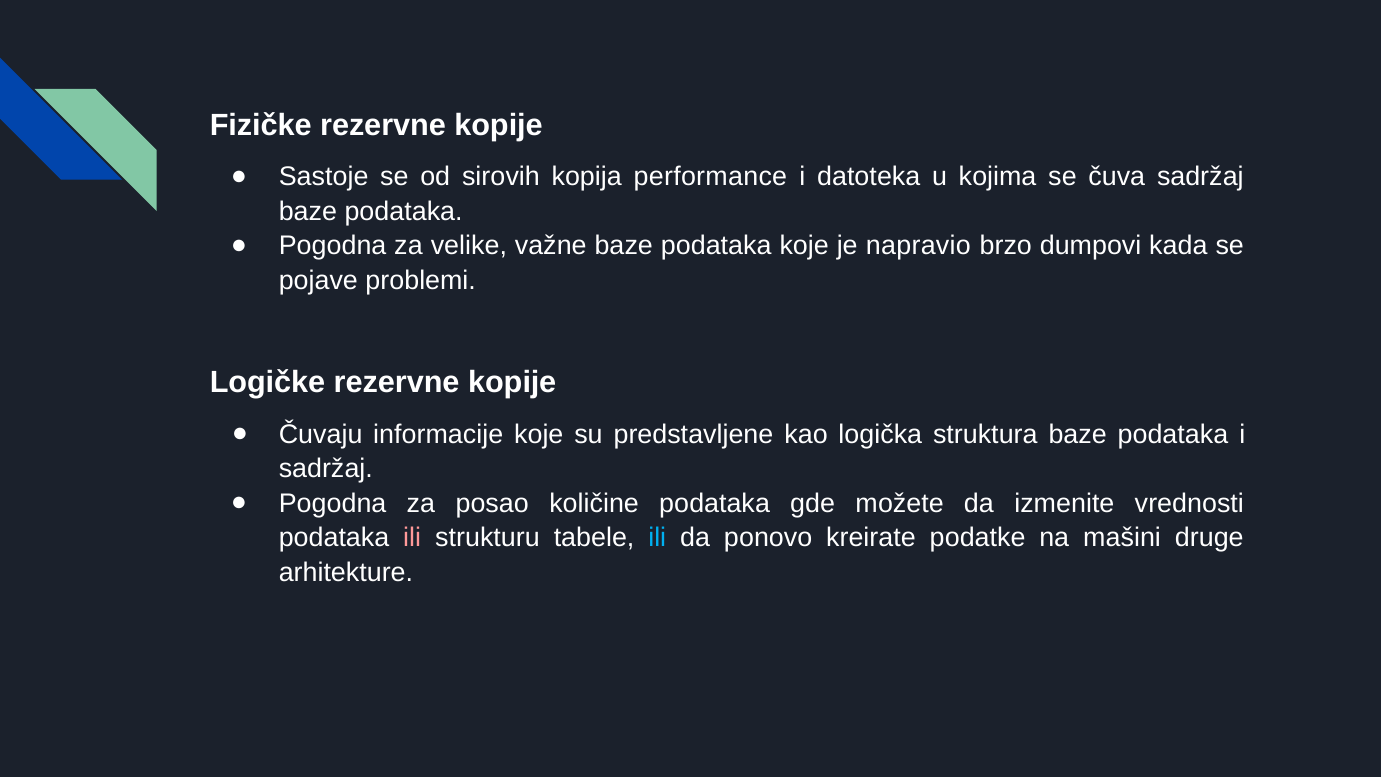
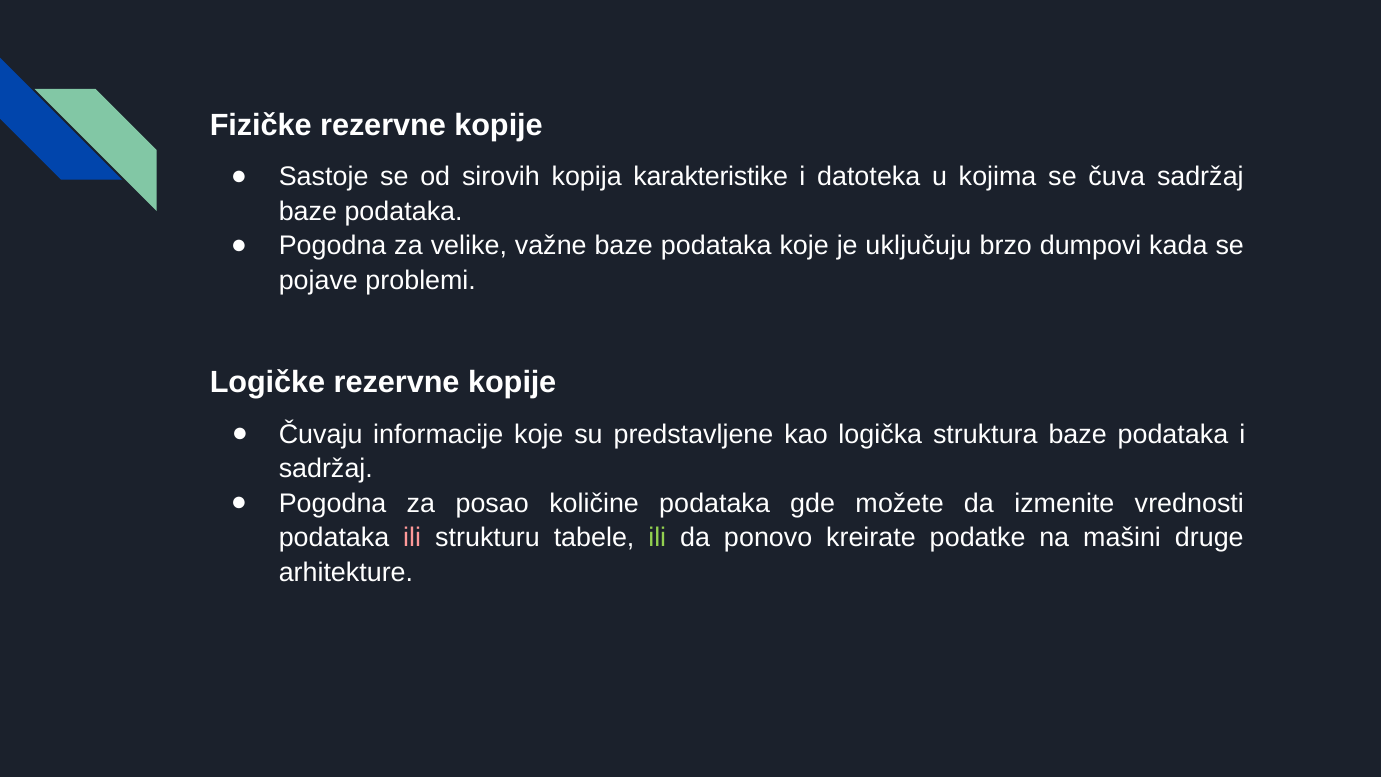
performance: performance -> karakteristike (711, 177)
napravio: napravio -> uključuju (918, 246)
ili colour: light blue -> light green (657, 538)
